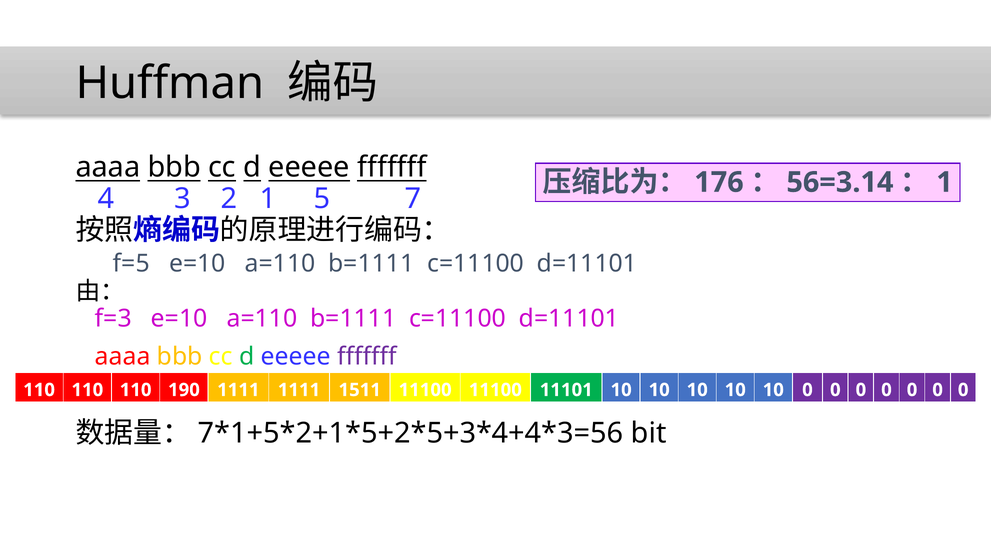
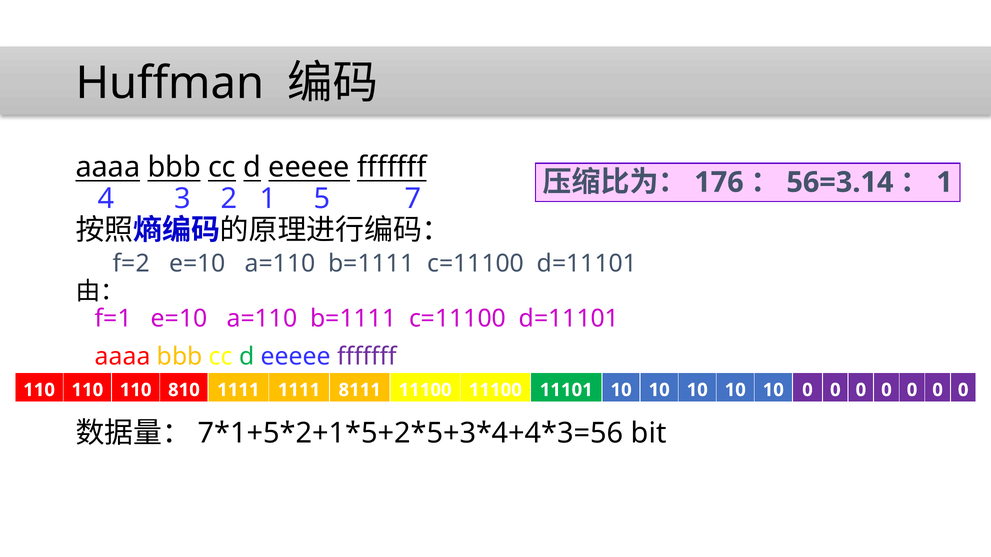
f=5: f=5 -> f=2 (131, 264)
f=3: f=3 -> f=1 (113, 319)
190: 190 -> 810 (184, 390)
1511: 1511 -> 8111 (360, 390)
